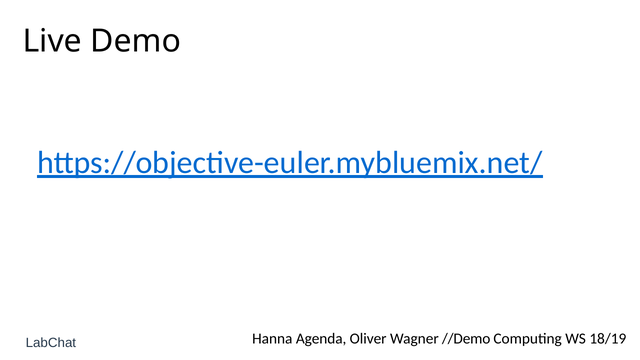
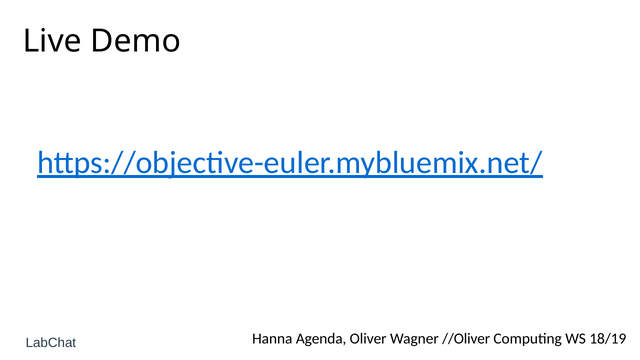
//Demo: //Demo -> //Oliver (466, 339)
